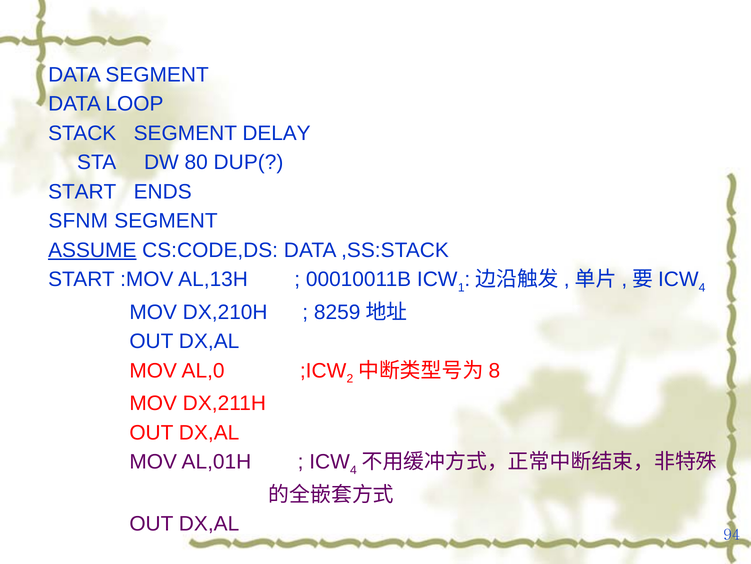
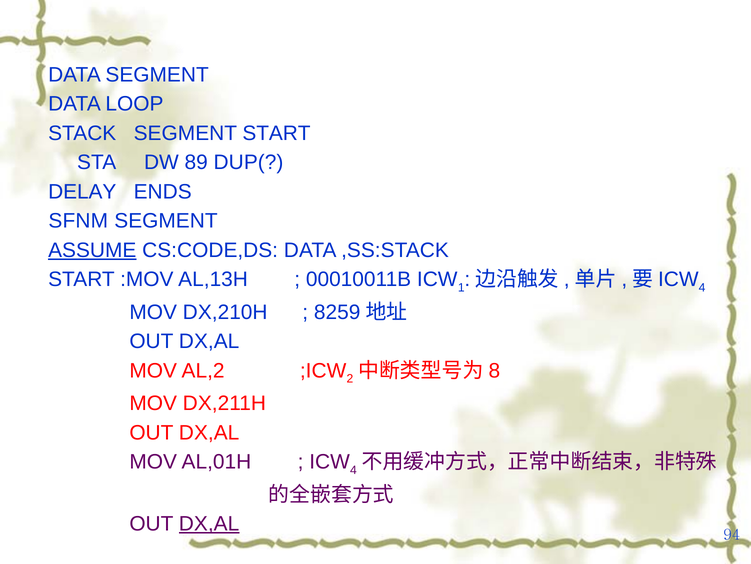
SEGMENT DELAY: DELAY -> START (277, 133)
80: 80 -> 89 (196, 162)
START: START -> DELAY (82, 192)
AL,0: AL,0 -> AL,2 (203, 370)
DX,AL underline: none -> present (209, 523)
